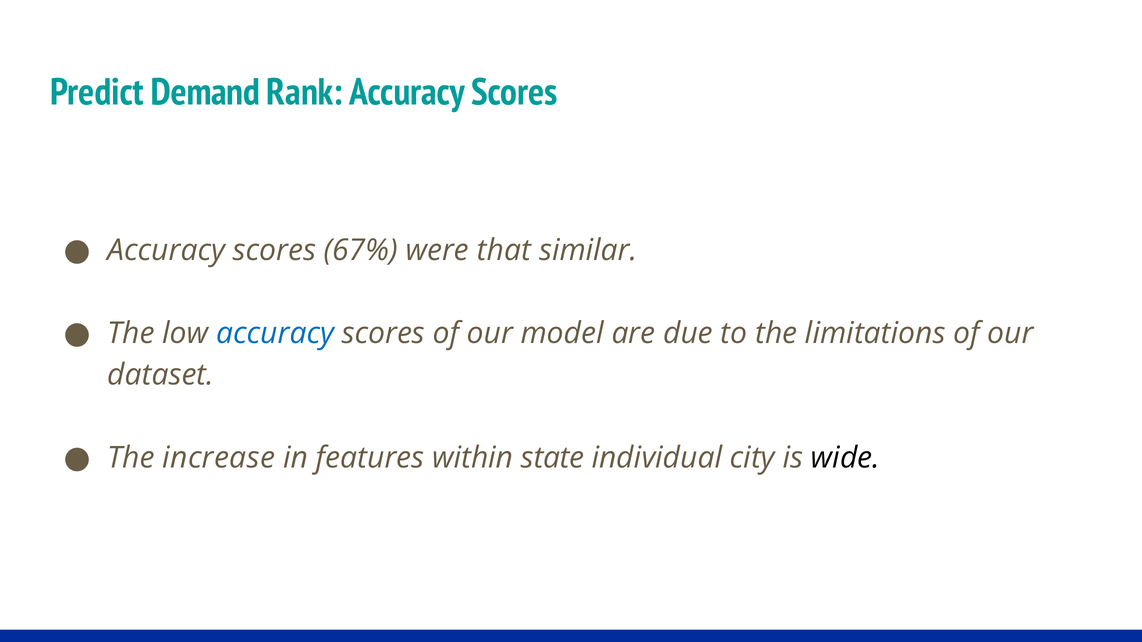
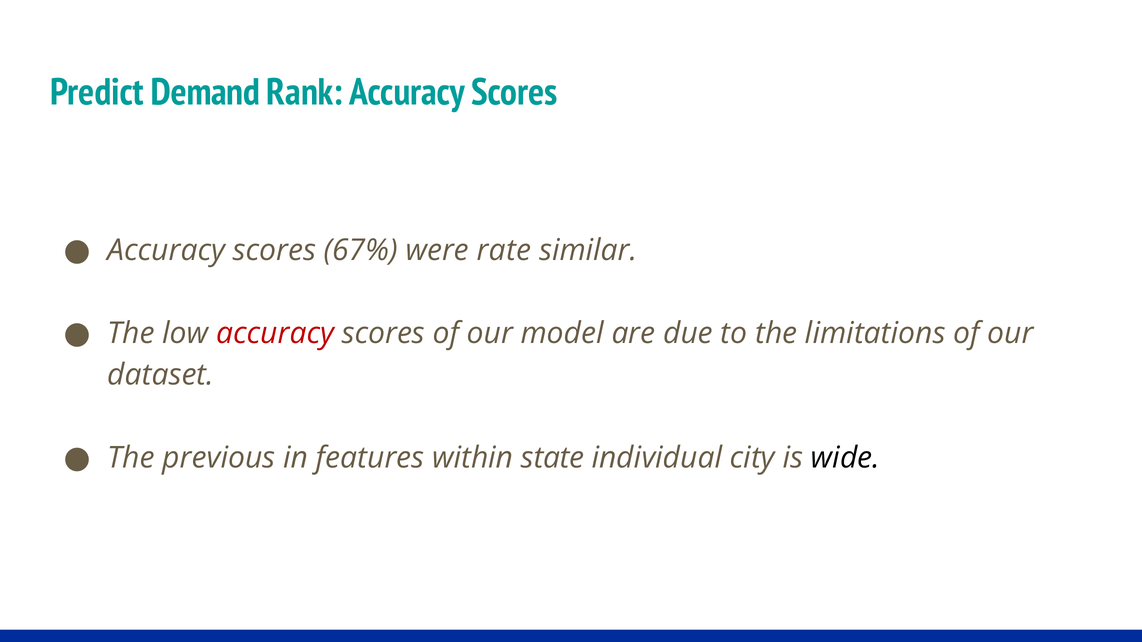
that: that -> rate (504, 250)
accuracy colour: blue -> red (275, 333)
increase: increase -> previous (219, 458)
